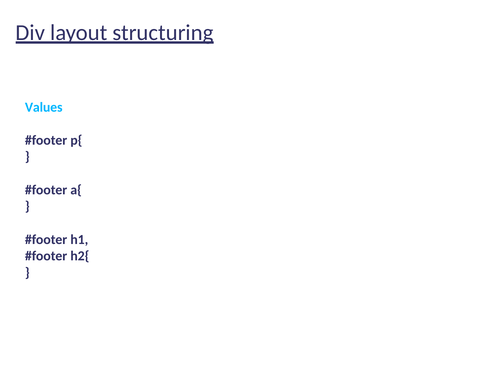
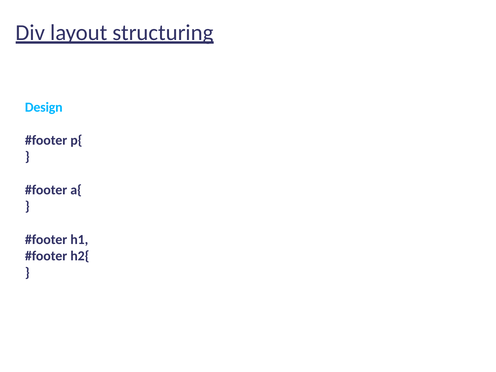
Values: Values -> Design (44, 107)
